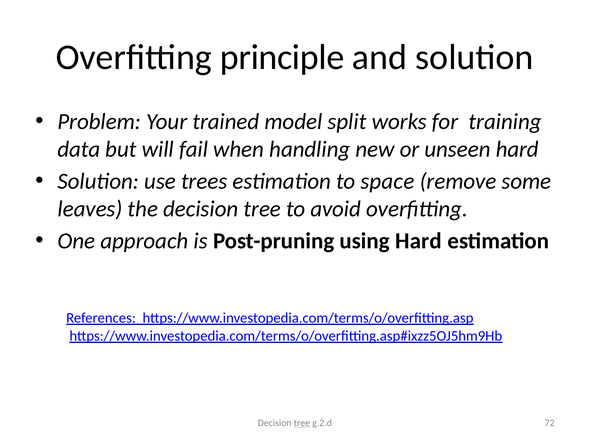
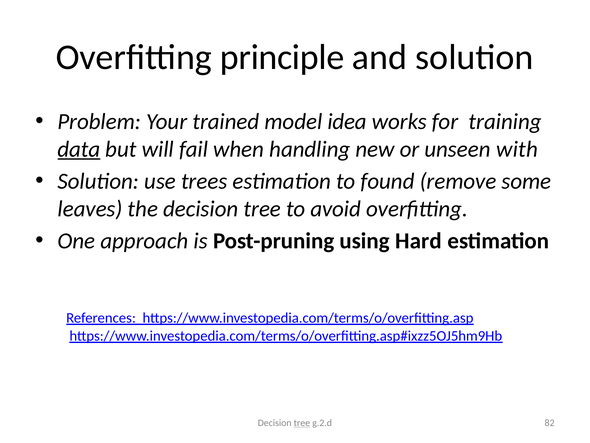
split: split -> idea (347, 122)
data underline: none -> present (79, 149)
unseen hard: hard -> with (517, 149)
space: space -> found (387, 181)
72: 72 -> 82 (550, 422)
